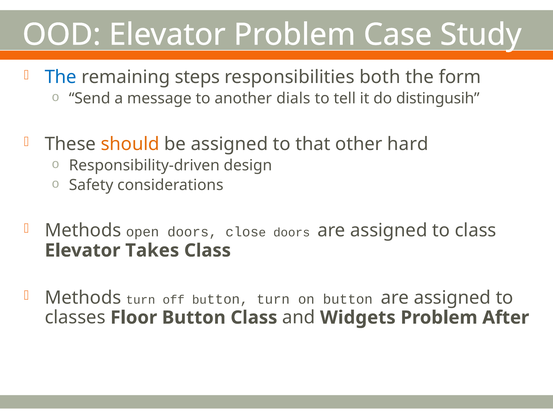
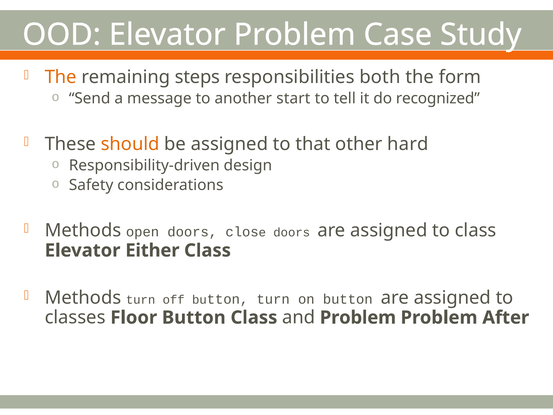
The colour: blue -> orange (61, 77)
dials: dials -> start (293, 98)
distingusih: distingusih -> recognized (438, 98)
Takes: Takes -> Either (152, 250)
and Widgets: Widgets -> Problem (358, 317)
